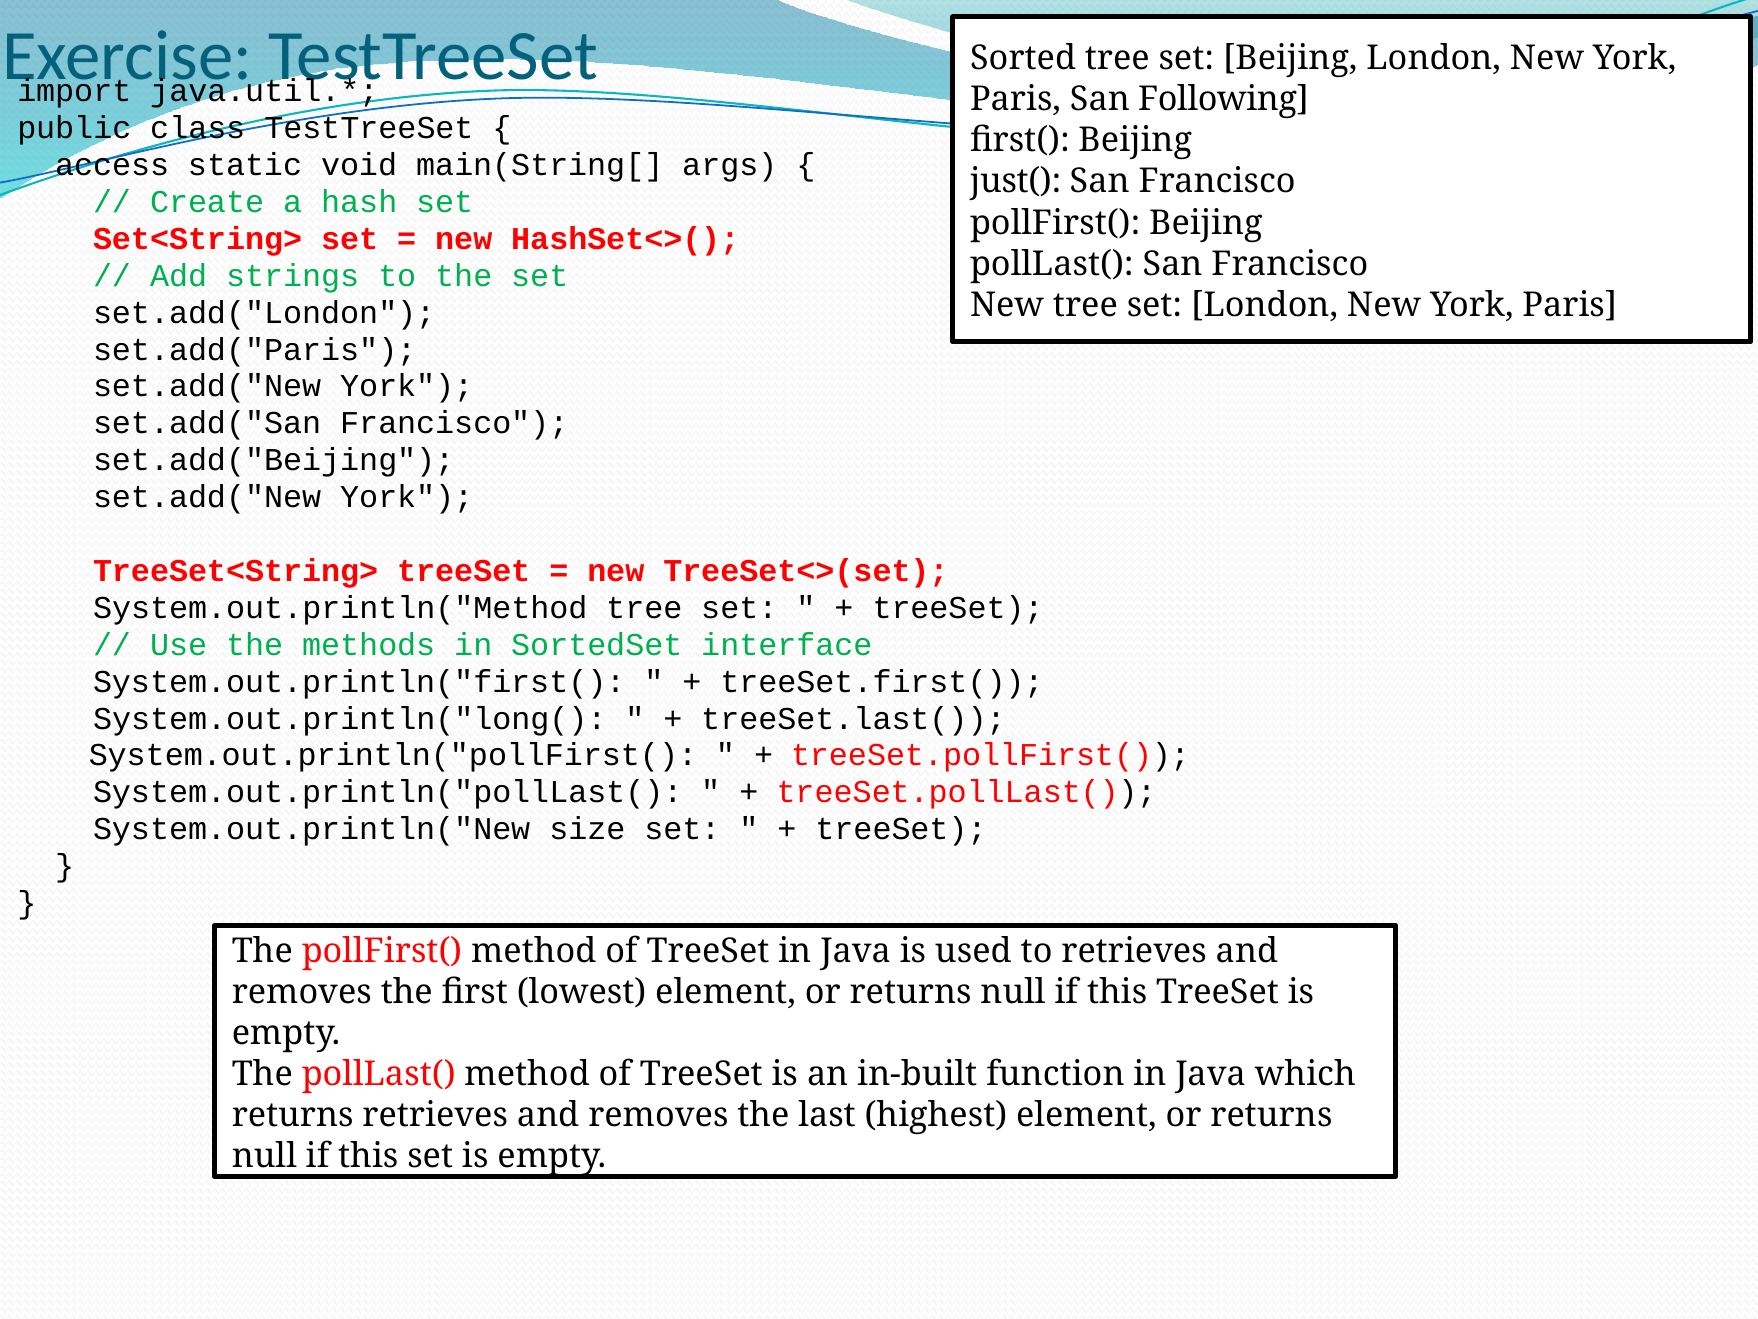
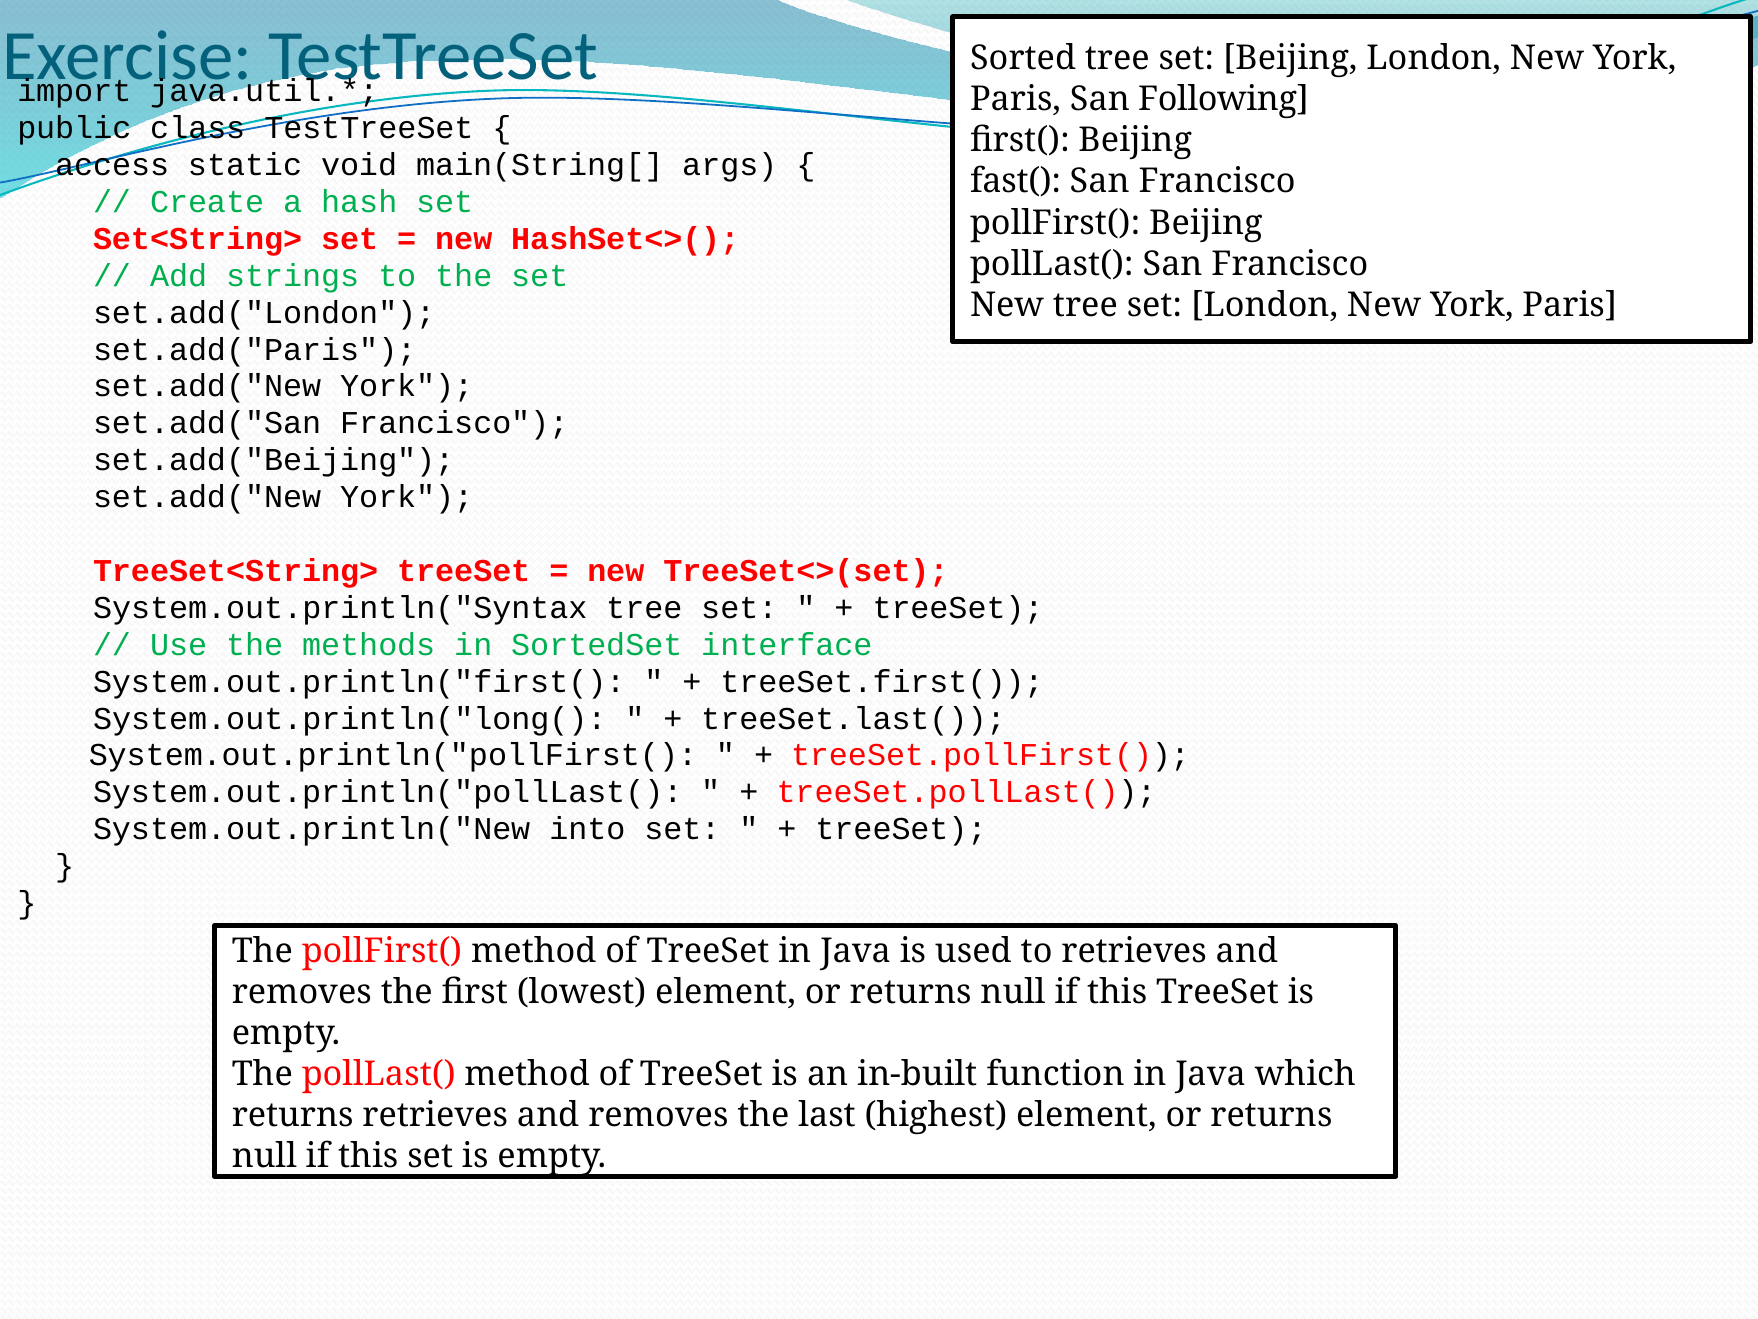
just(: just( -> fast( (1016, 182)
System.out.println("Method: System.out.println("Method -> System.out.println("Syntax (340, 608)
size: size -> into (587, 829)
